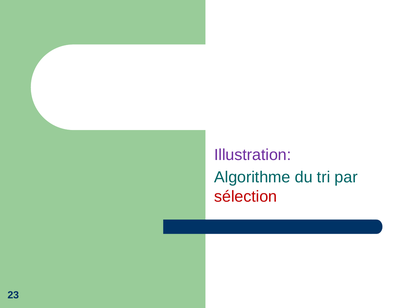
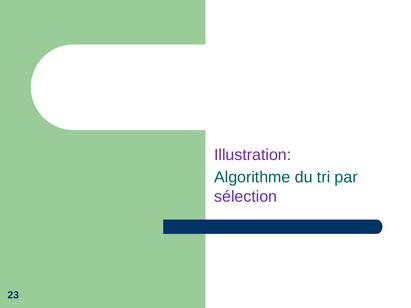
sélection colour: red -> purple (246, 197)
